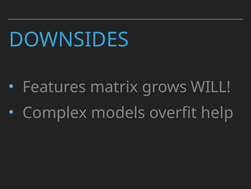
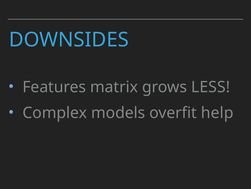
WILL: WILL -> LESS (211, 87)
